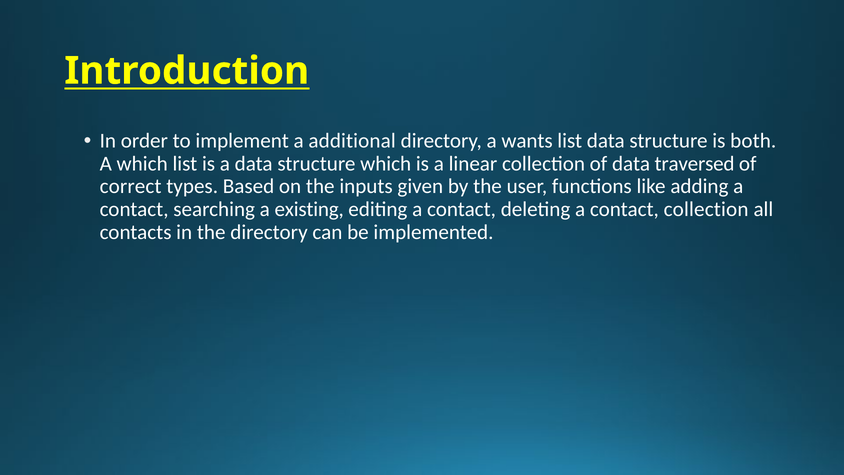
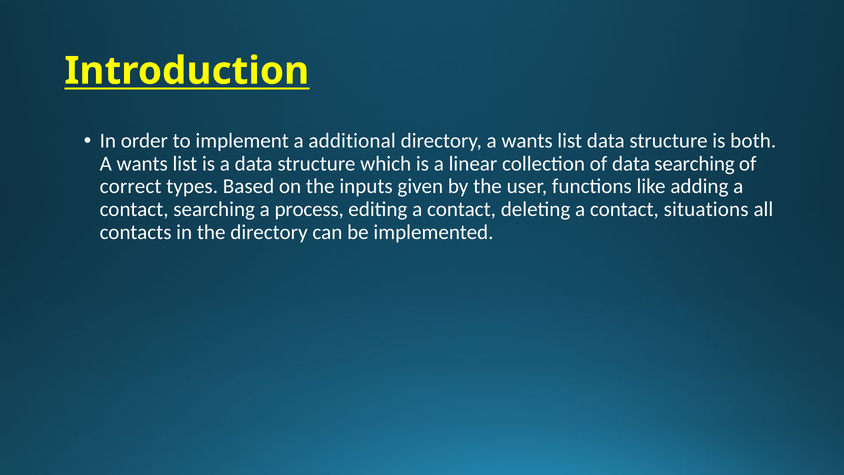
which: which -> wants (142, 164)
data traversed: traversed -> searching (695, 164)
existing: existing -> process (309, 209)
contact collection: collection -> situations (706, 209)
